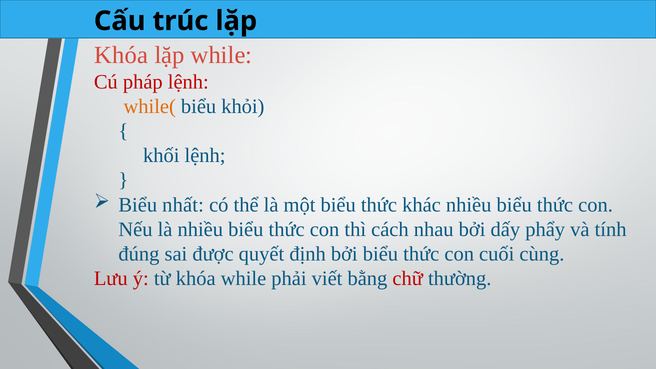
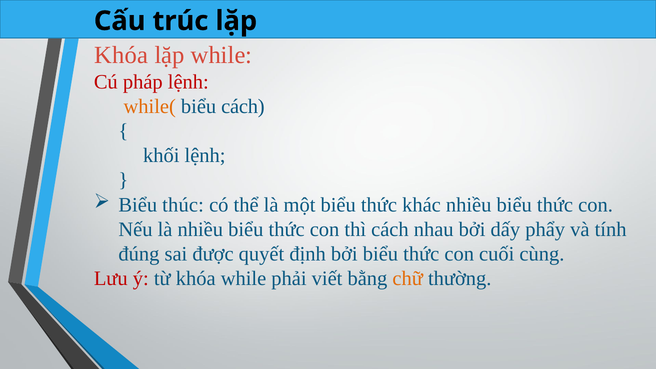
biểu khỏi: khỏi -> cách (243, 106)
nhất: nhất -> thúc (183, 205)
chữ colour: red -> orange (408, 279)
